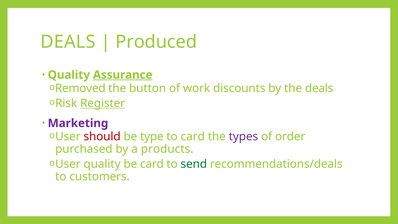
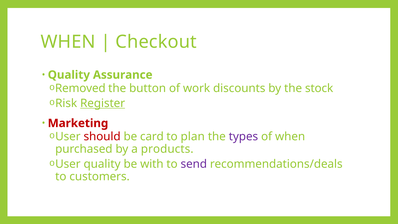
DEALS: DEALS -> WHEN (68, 42)
Produced: Produced -> Checkout (156, 42)
Assurance underline: present -> none (123, 75)
the deals: deals -> stock (319, 88)
Marketing colour: purple -> red (78, 123)
type: type -> card (152, 137)
to card: card -> plan (193, 137)
of order: order -> when (290, 137)
be card: card -> with (152, 164)
send colour: green -> purple (194, 164)
